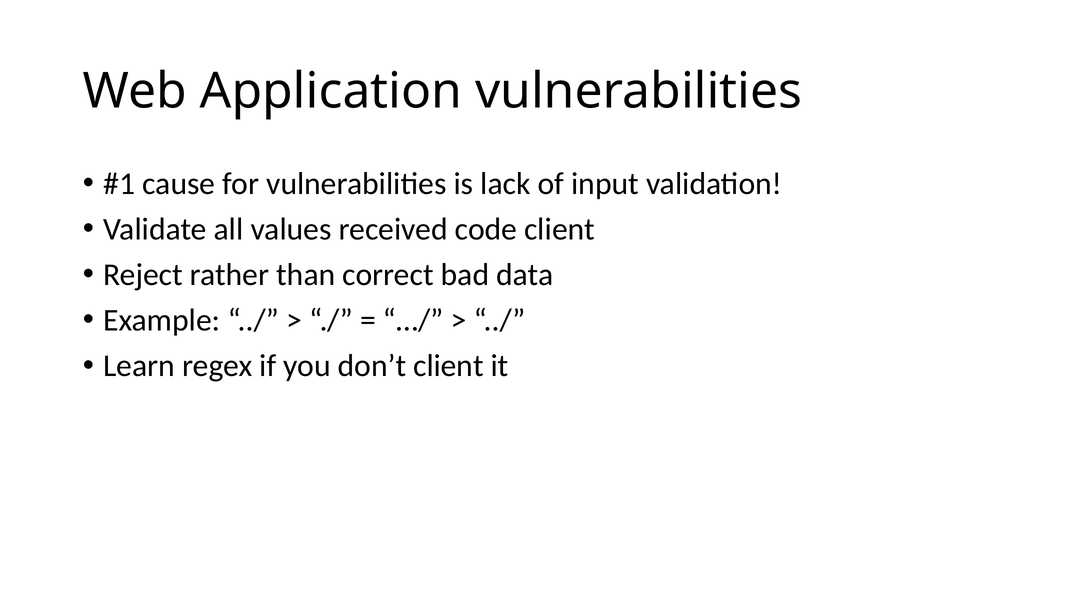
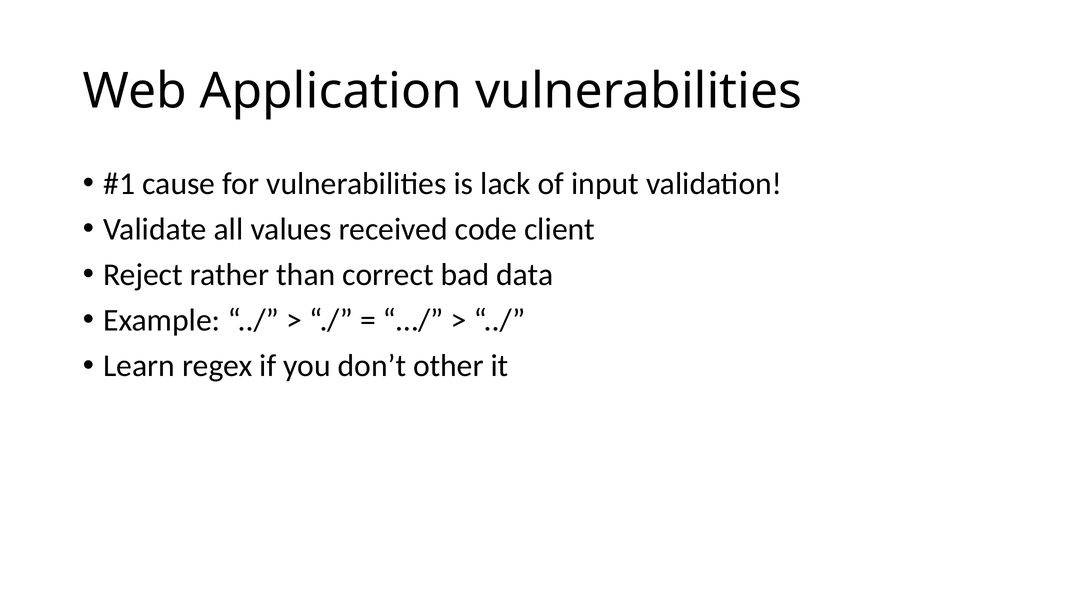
don’t client: client -> other (448, 366)
